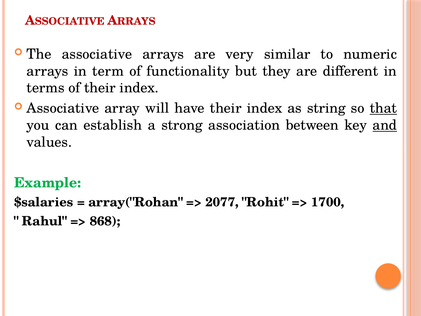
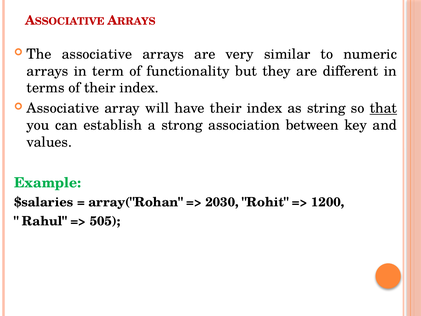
and underline: present -> none (385, 125)
2077: 2077 -> 2030 (222, 202)
1700: 1700 -> 1200 (328, 202)
868: 868 -> 505 (105, 221)
